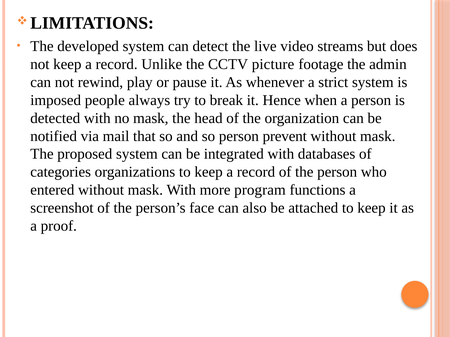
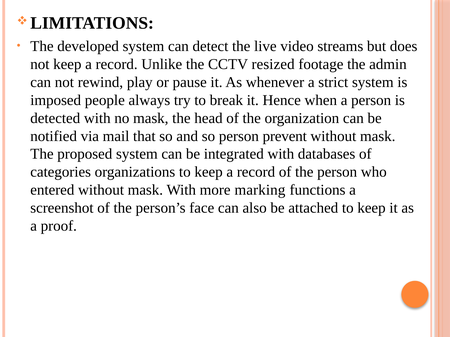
picture: picture -> resized (273, 64)
program: program -> marking (260, 190)
